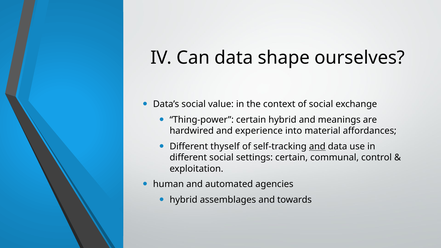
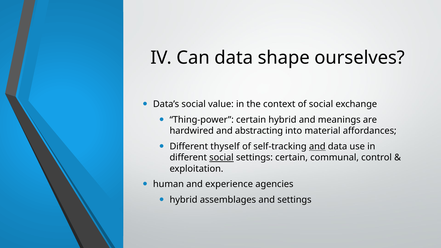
experience: experience -> abstracting (259, 131)
social underline: none -> present (221, 158)
automated: automated -> experience (229, 184)
and towards: towards -> settings (294, 200)
